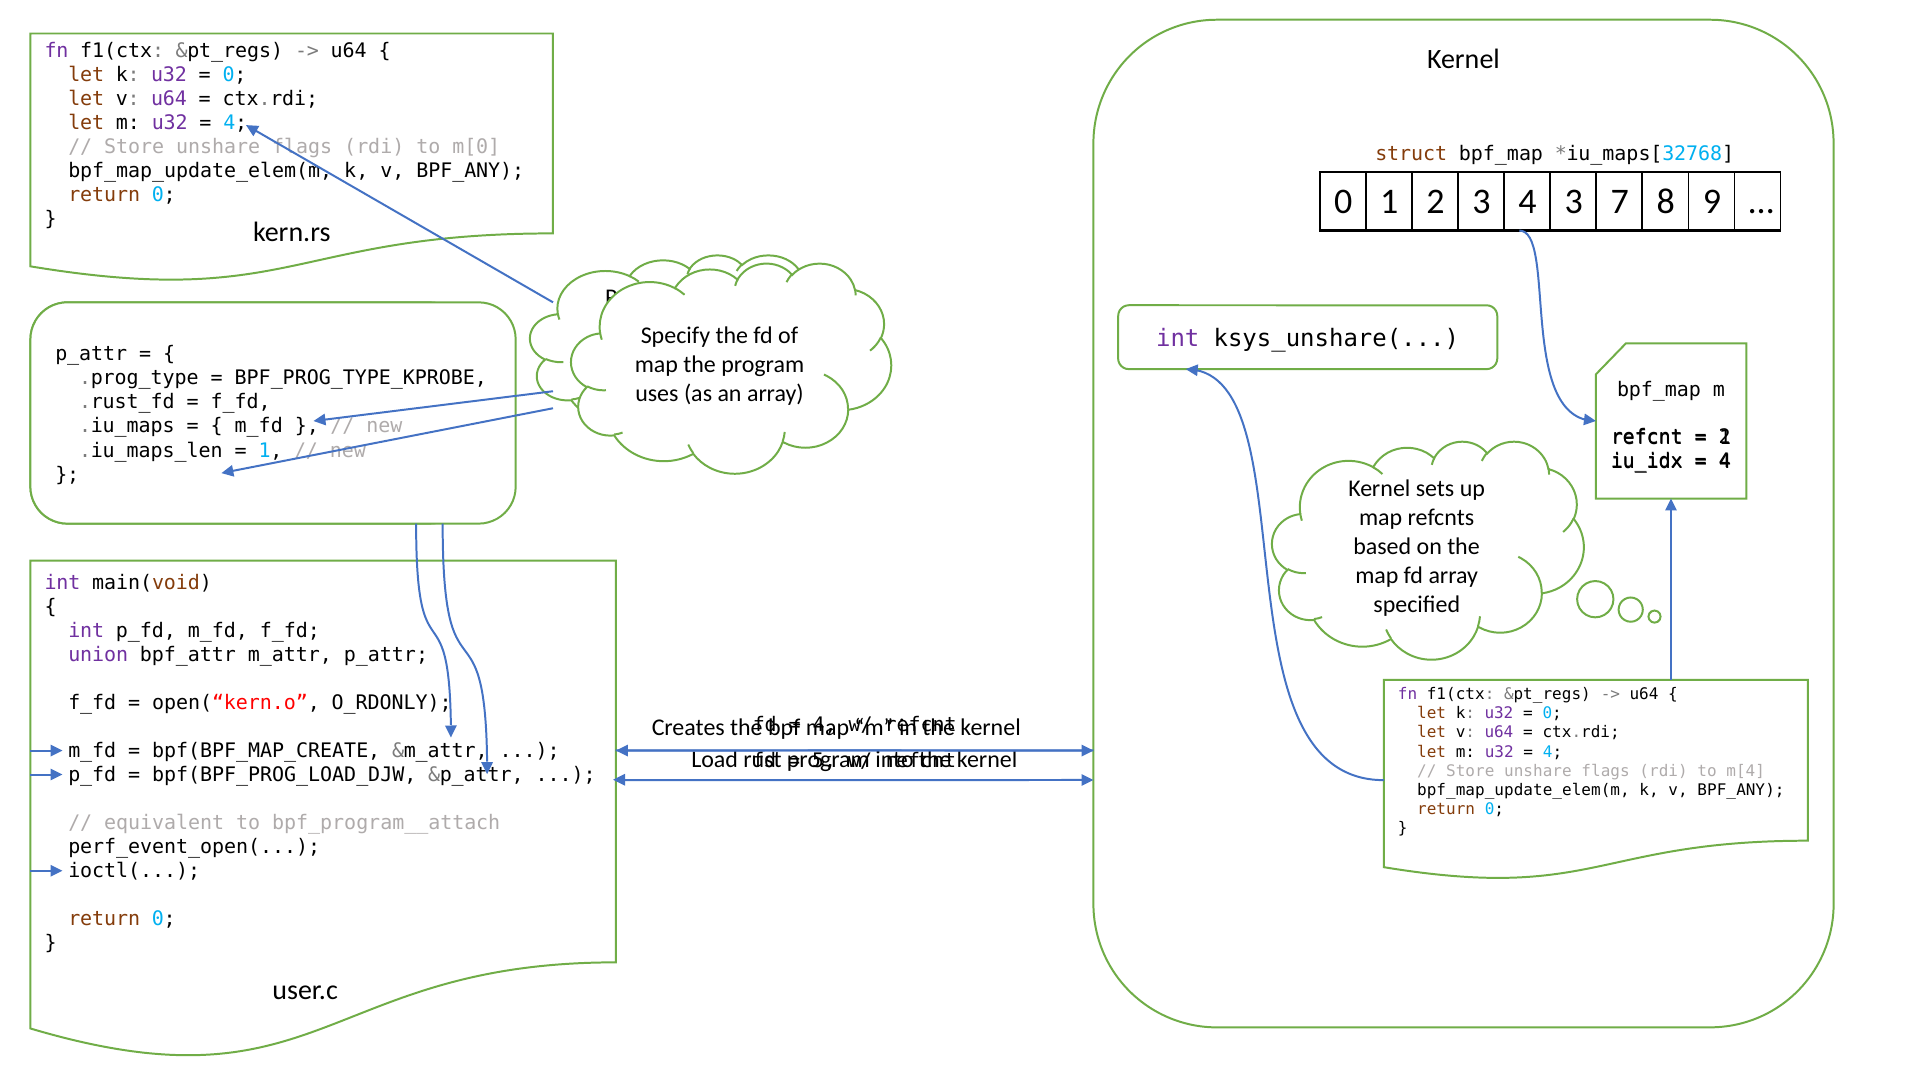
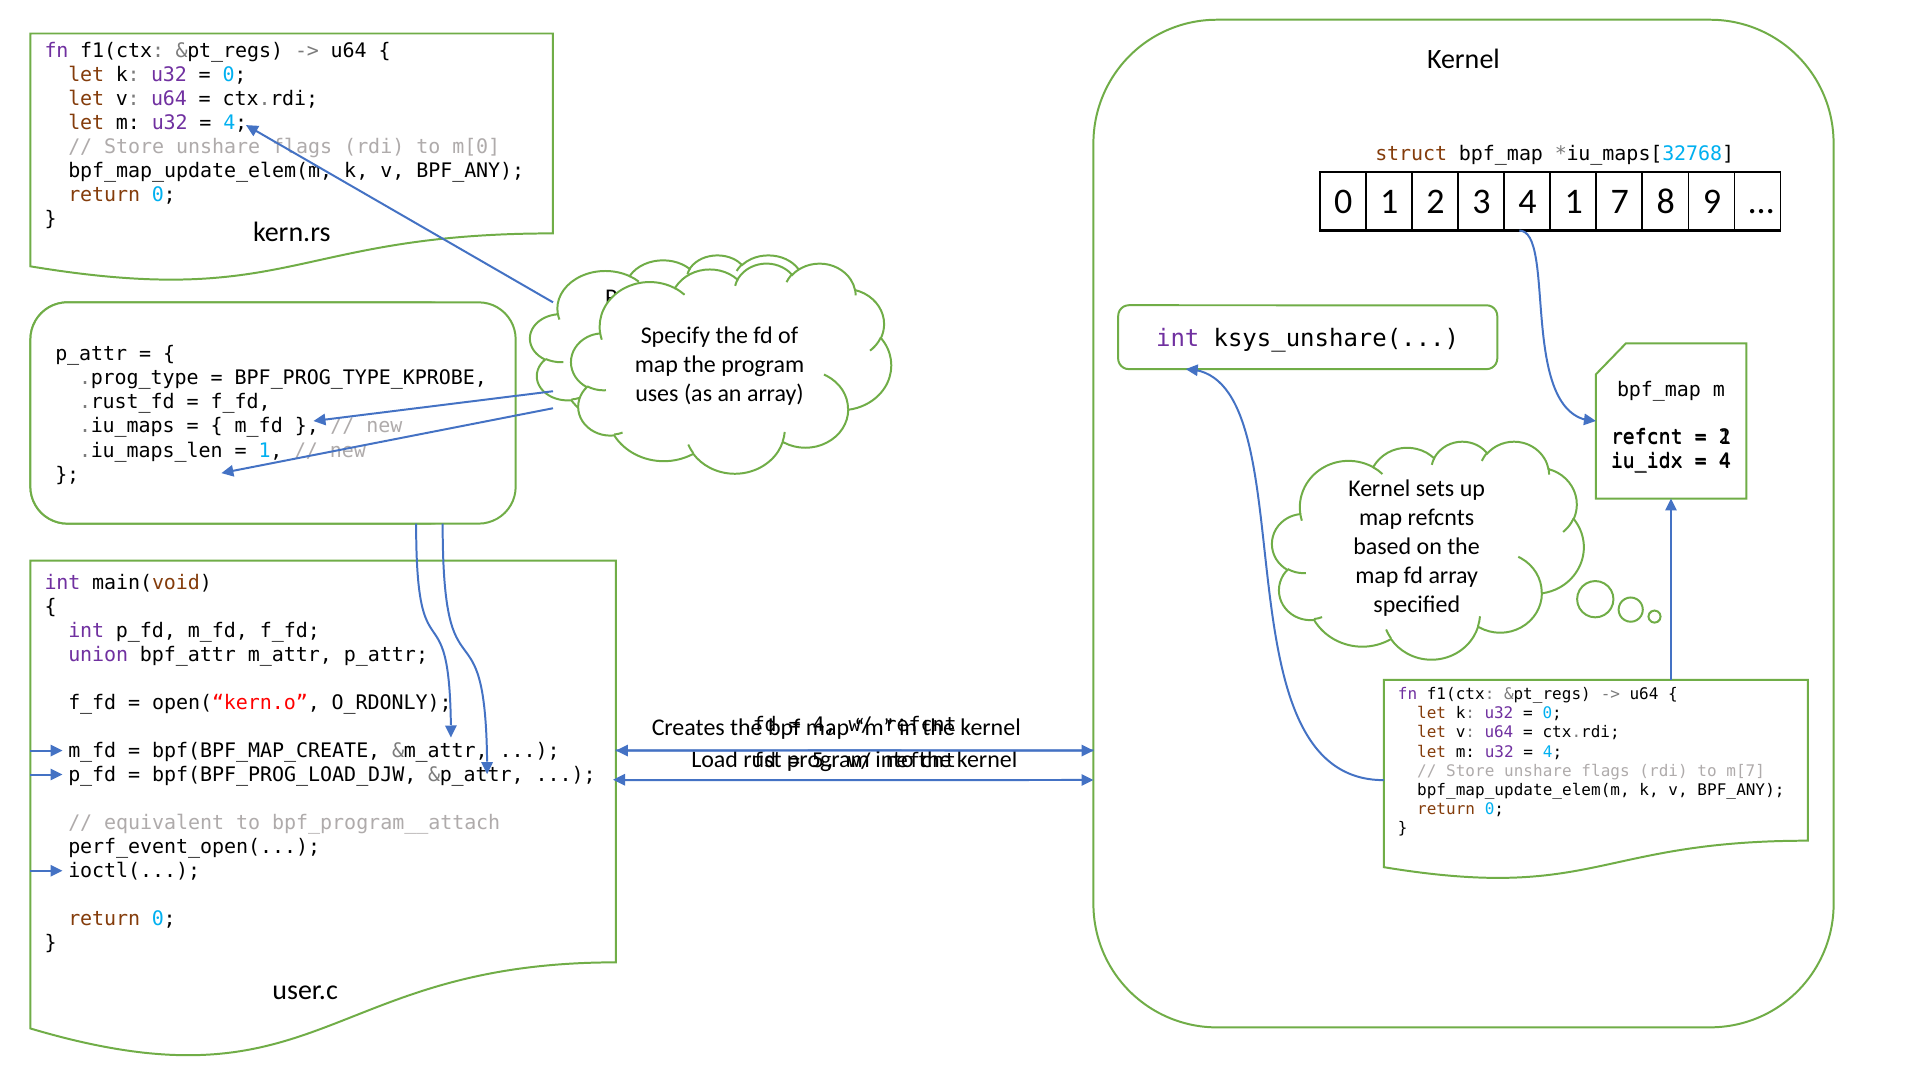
4 3: 3 -> 1 (1574, 202)
m[4: m[4 -> m[7 (1746, 771)
